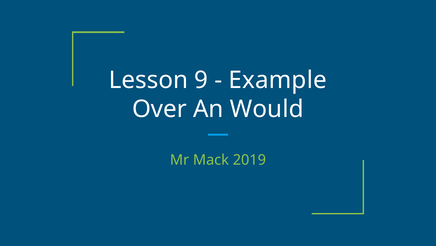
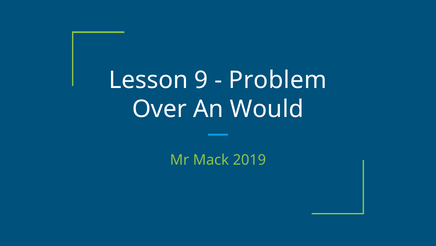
Example: Example -> Problem (278, 80)
